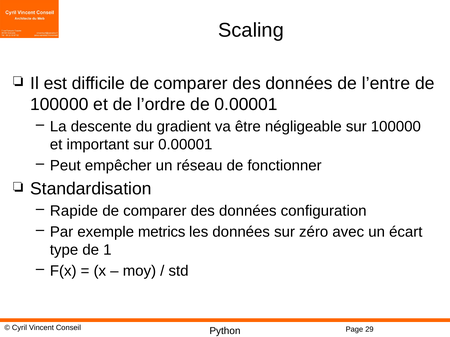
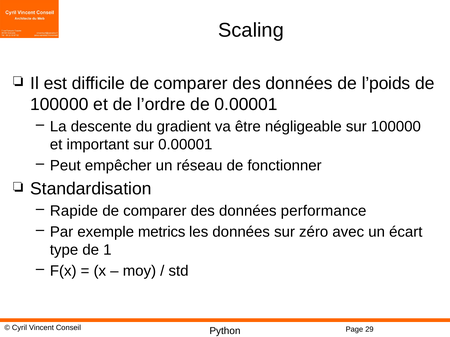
l’entre: l’entre -> l’poids (386, 83)
configuration: configuration -> performance (324, 211)
